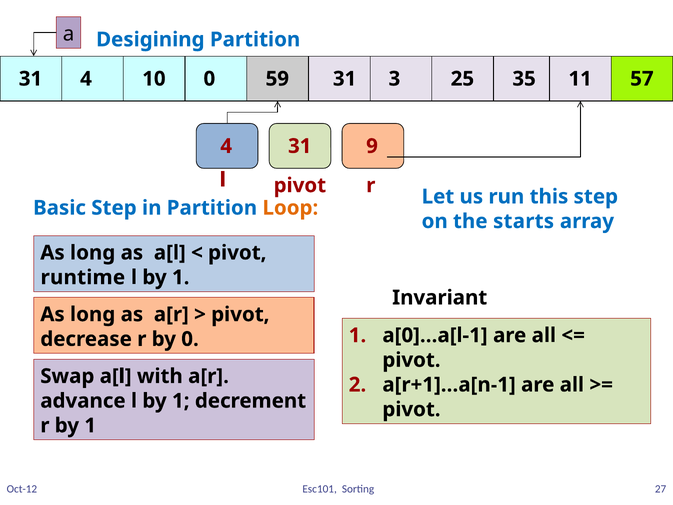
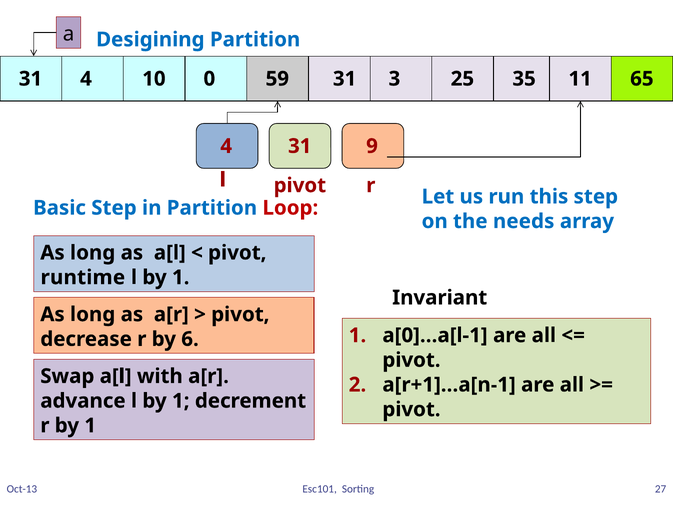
57: 57 -> 65 (642, 79)
Loop colour: orange -> red (290, 208)
starts: starts -> needs (524, 221)
by 0: 0 -> 6 (190, 339)
Oct-12: Oct-12 -> Oct-13 (22, 489)
